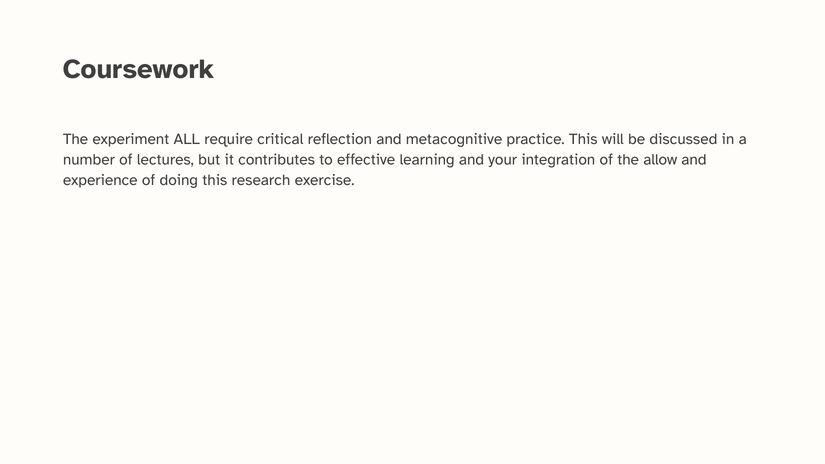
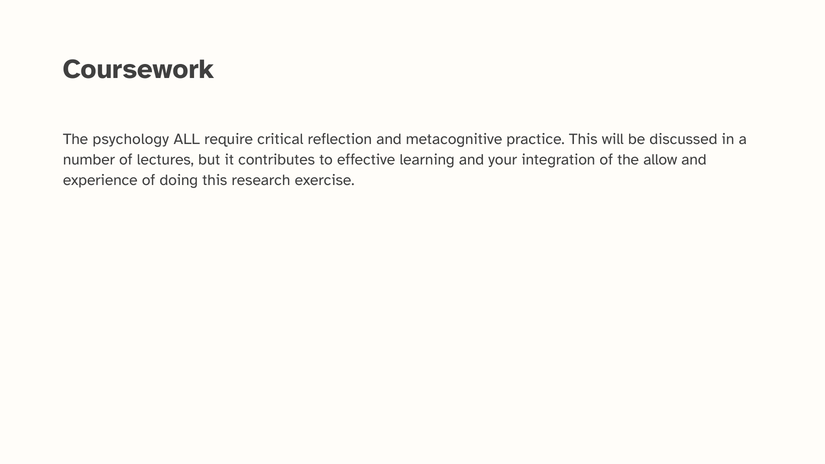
experiment: experiment -> psychology (131, 139)
